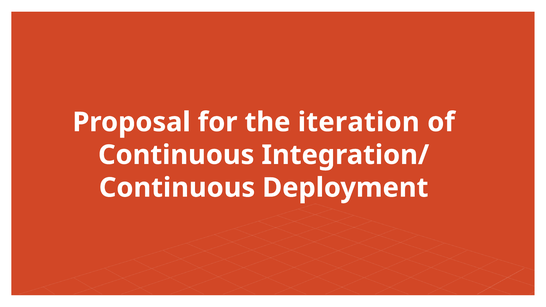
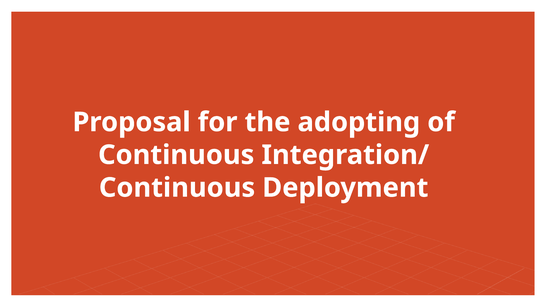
iteration: iteration -> adopting (359, 122)
